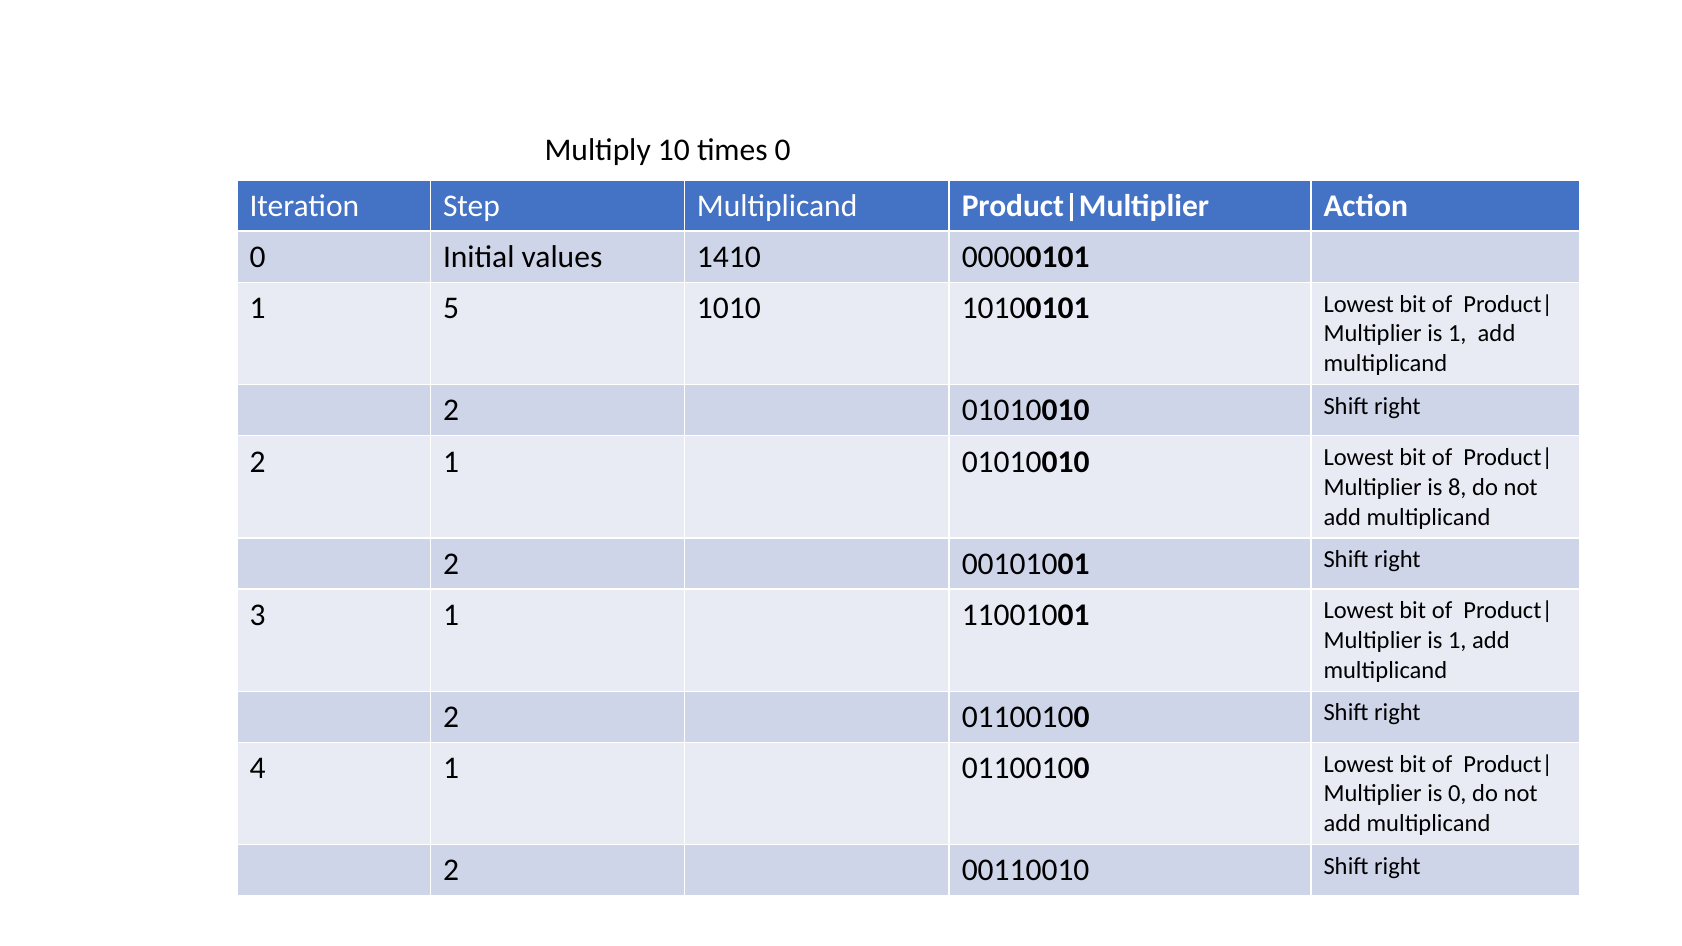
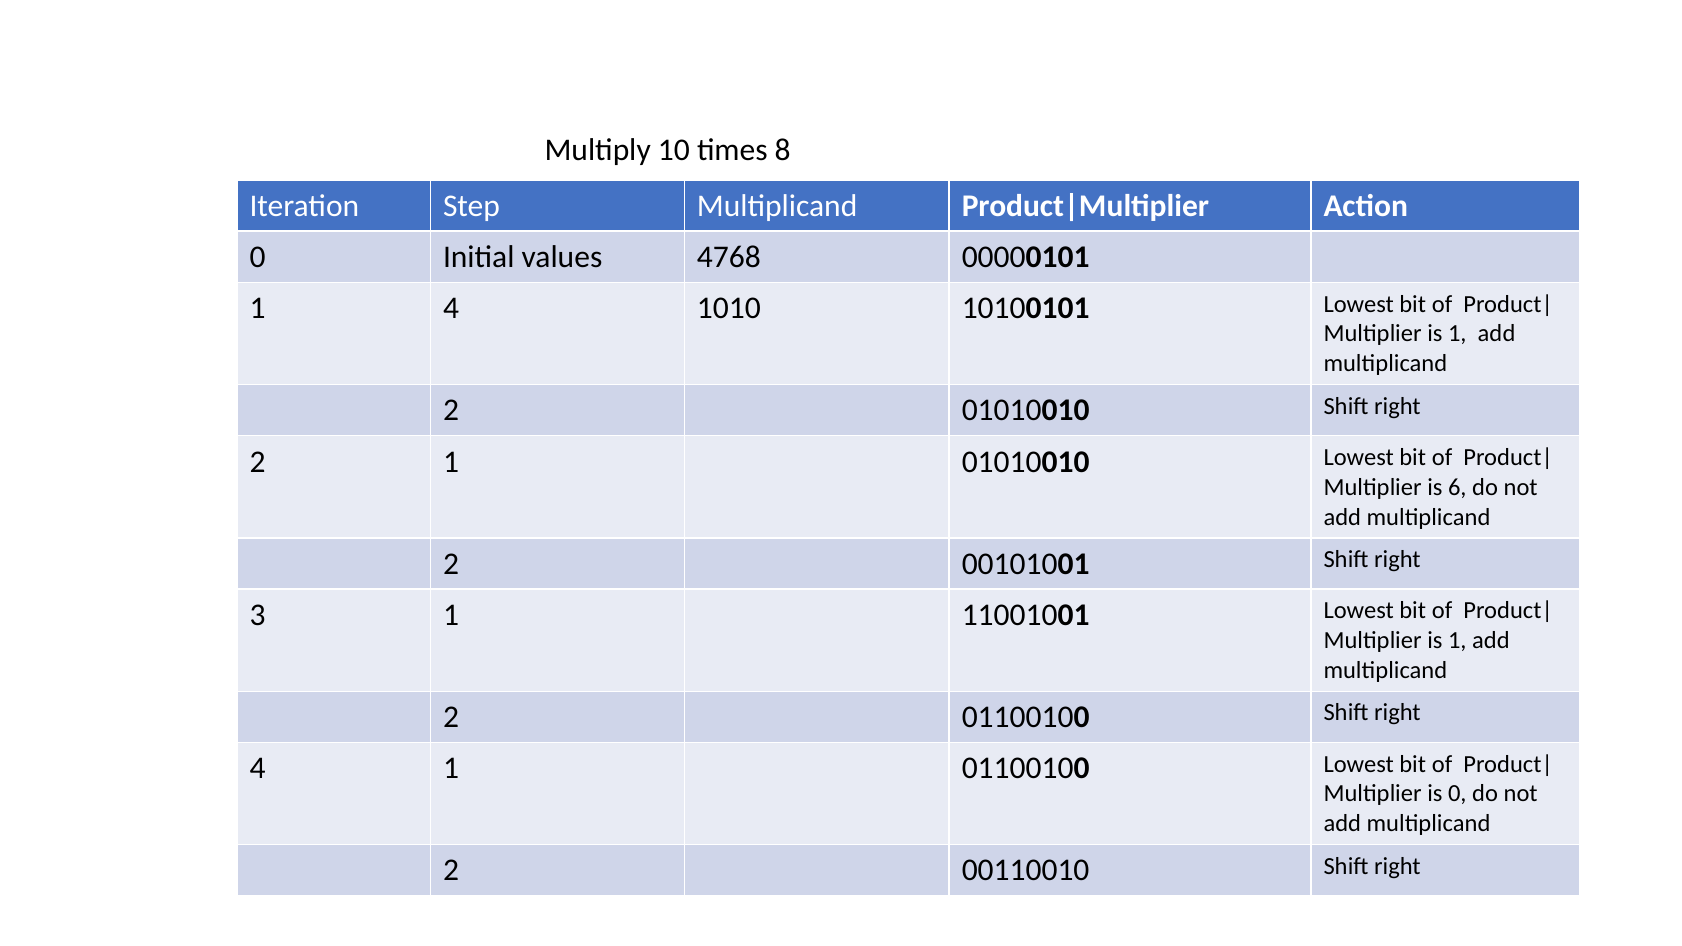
times 0: 0 -> 8 (783, 150)
1410: 1410 -> 4768 (729, 257)
1 5: 5 -> 4 (451, 308)
8: 8 -> 6 (1457, 487)
